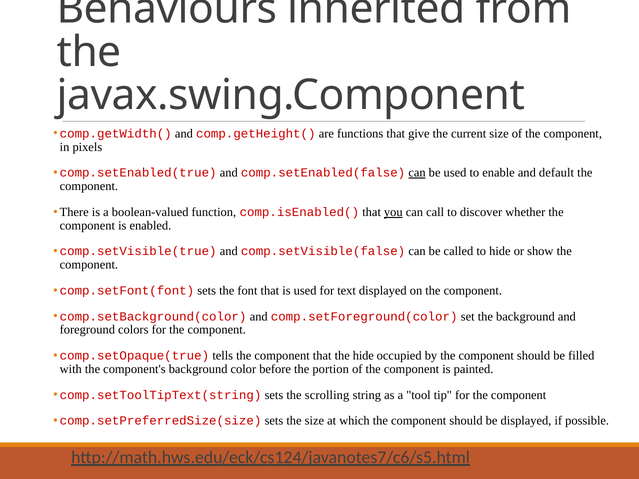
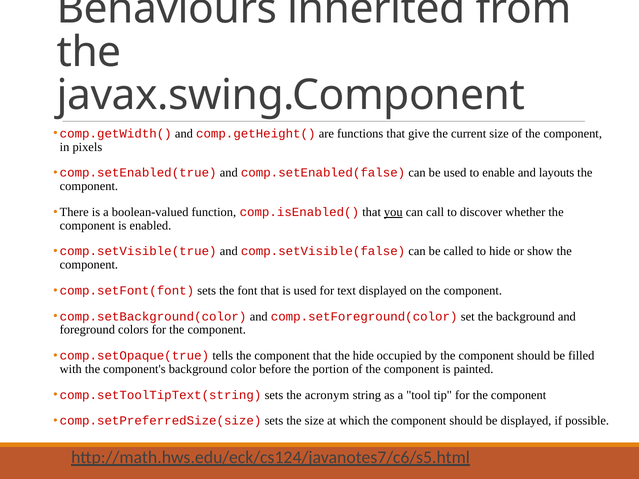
can underline: present -> none (417, 173)
default: default -> layouts (557, 173)
scrolling: scrolling -> acronym (327, 395)
